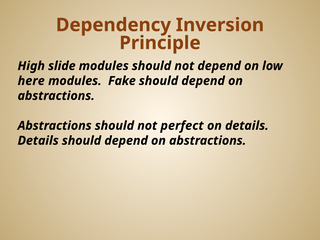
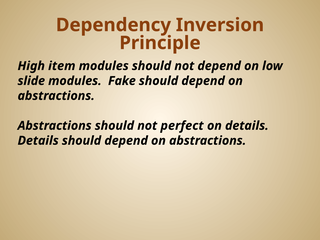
slide: slide -> item (62, 66)
here: here -> slide (31, 81)
